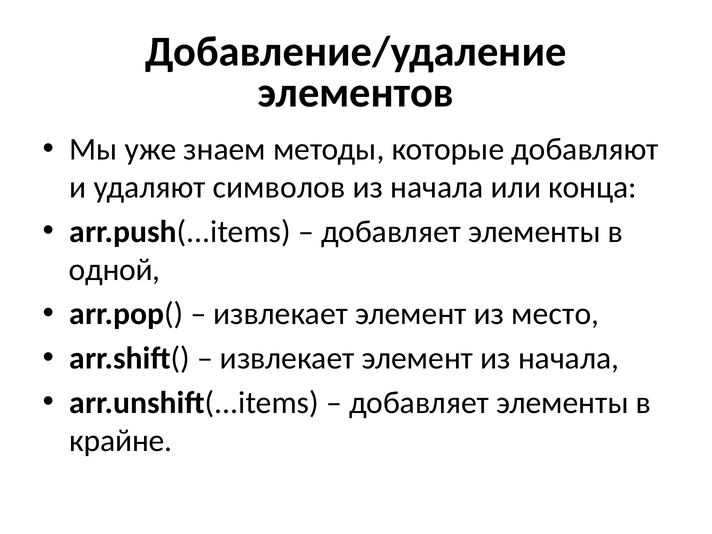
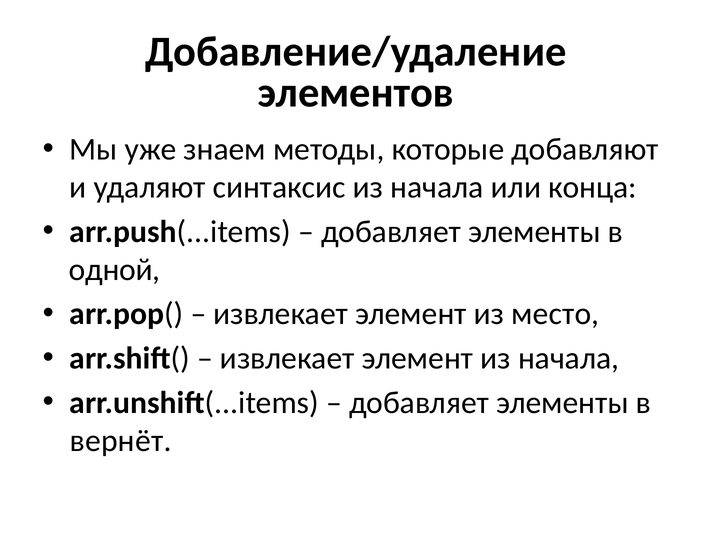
символов: символов -> синтаксис (279, 187)
крайне: крайне -> вернёт (121, 441)
